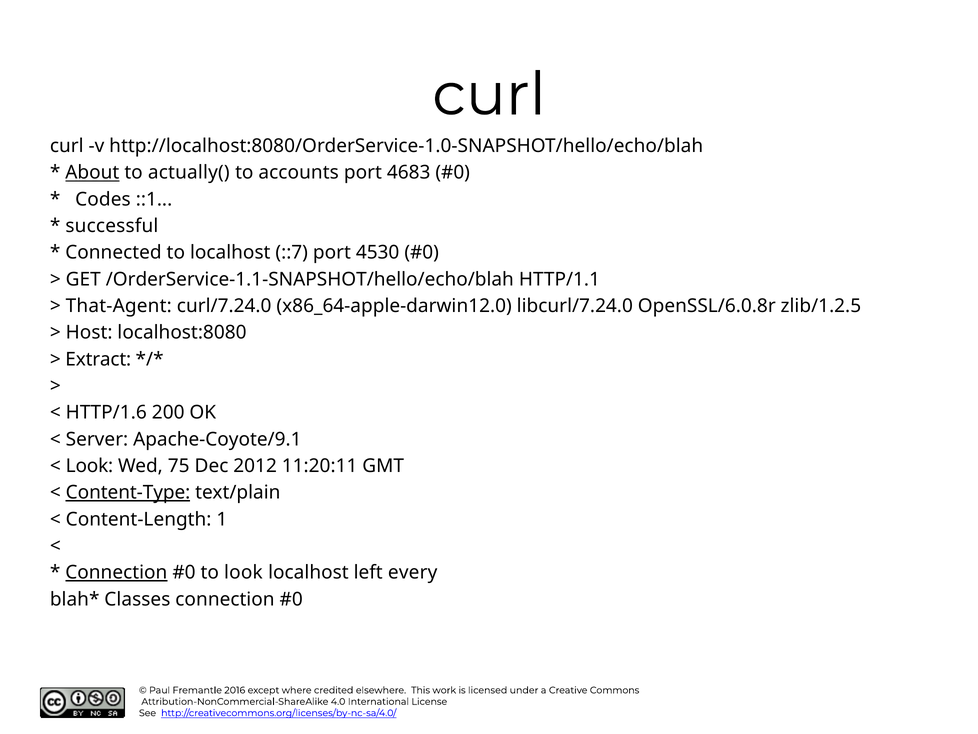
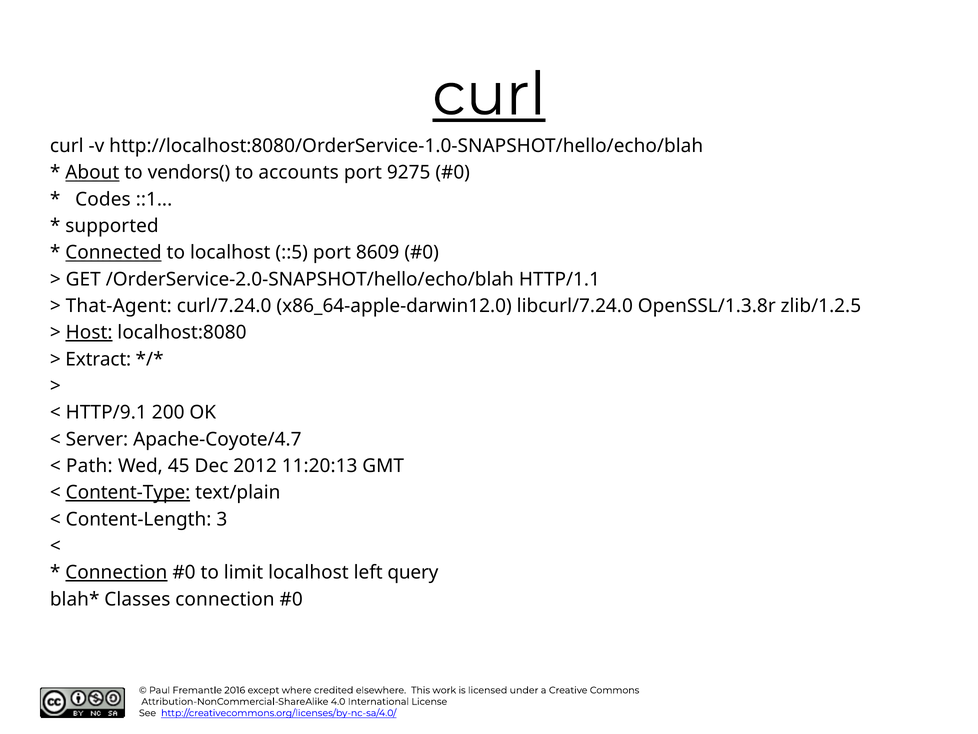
curl underline: none -> present (489, 95)
actually(: actually( -> vendors( (189, 173)
4683: 4683 -> 9275 (409, 173)
successful: successful -> supported (112, 226)
Connected underline: none -> present (113, 252)
::7: ::7 -> ::5 (292, 252)
4530: 4530 -> 8609 (378, 252)
/OrderService-1.1-SNAPSHOT/hello/echo/blah: /OrderService-1.1-SNAPSHOT/hello/echo/blah -> /OrderService-2.0-SNAPSHOT/hello/echo/blah (310, 279)
OpenSSL/6.0.8r: OpenSSL/6.0.8r -> OpenSSL/1.3.8r (707, 306)
Host underline: none -> present (89, 332)
HTTP/1.6: HTTP/1.6 -> HTTP/9.1 (106, 412)
Apache-Coyote/9.1: Apache-Coyote/9.1 -> Apache-Coyote/4.7 (217, 439)
Look: Look -> Path (89, 466)
75: 75 -> 45 (179, 466)
11:20:11: 11:20:11 -> 11:20:13 (320, 466)
1: 1 -> 3 (222, 519)
to look: look -> limit (244, 572)
every: every -> query (413, 572)
